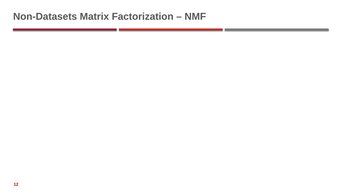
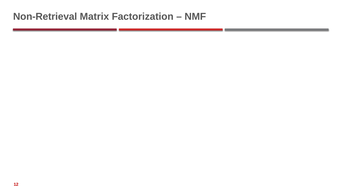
Non-Datasets: Non-Datasets -> Non-Retrieval (45, 17)
